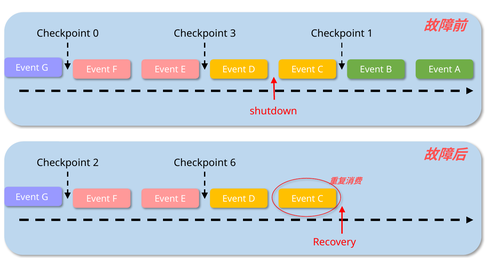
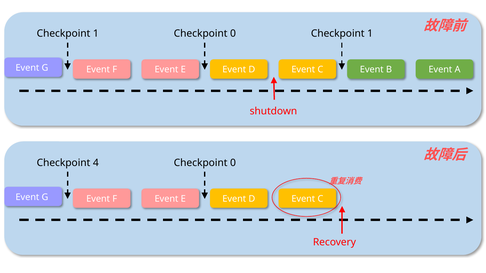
0: 0 -> 1 (96, 34)
3: 3 -> 0 (233, 34)
2: 2 -> 4 (96, 163)
6: 6 -> 0 (233, 163)
